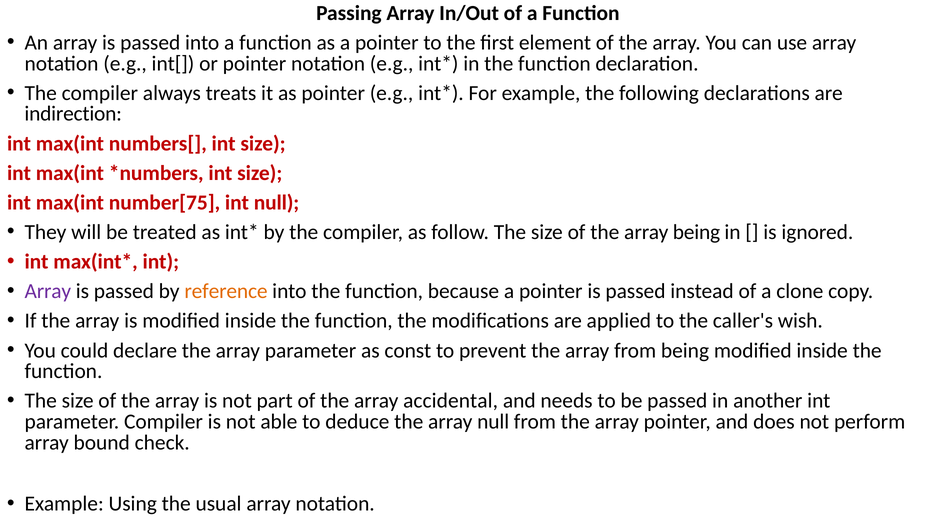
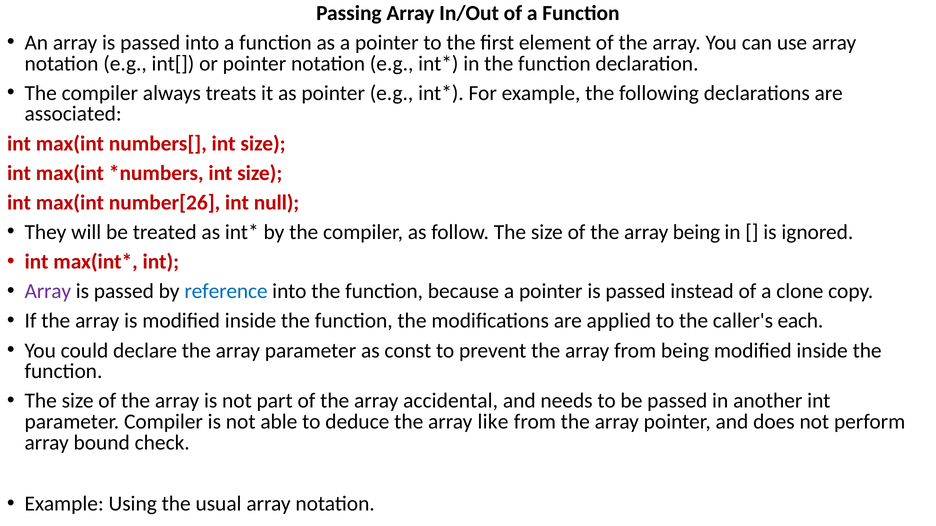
indirection: indirection -> associated (73, 114)
number[75: number[75 -> number[26 (165, 203)
reference colour: orange -> blue (226, 292)
wish: wish -> each (800, 321)
array null: null -> like (493, 422)
